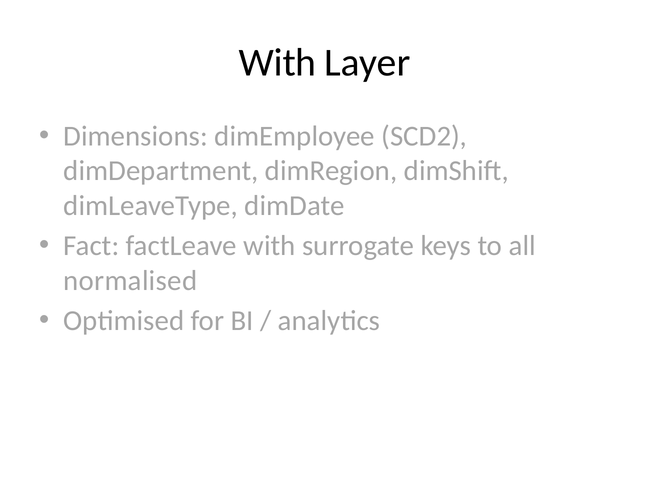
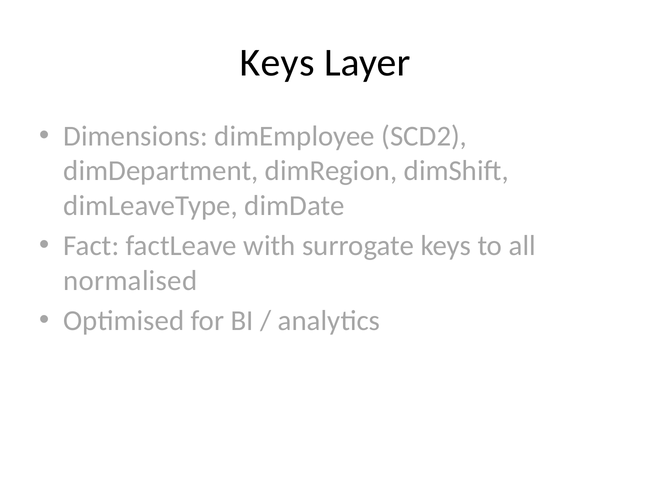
With: With -> Keys (277, 63)
